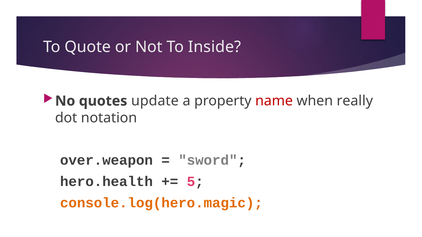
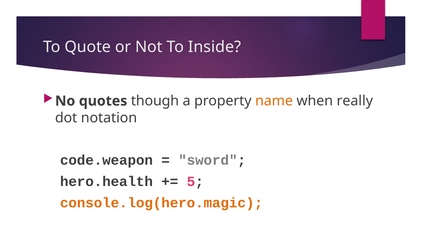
update: update -> though (155, 101)
name colour: red -> orange (274, 101)
over.weapon: over.weapon -> code.weapon (106, 161)
